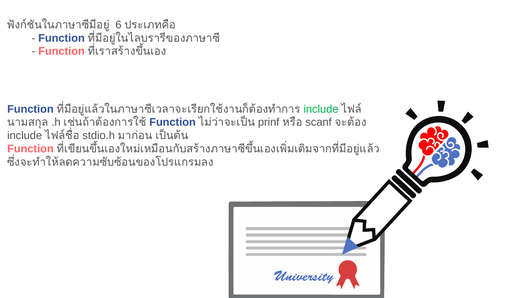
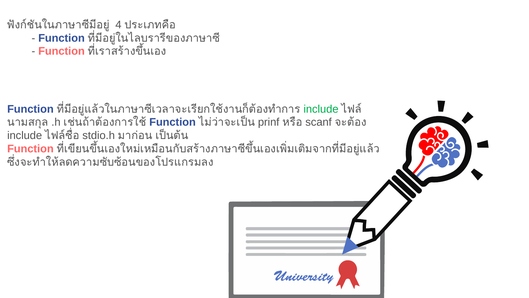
6: 6 -> 4 (118, 25)
